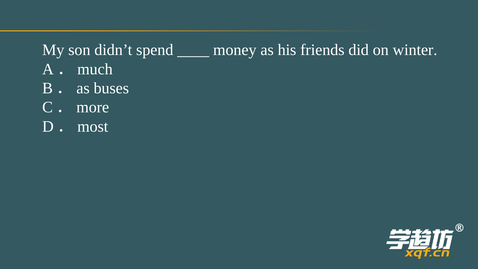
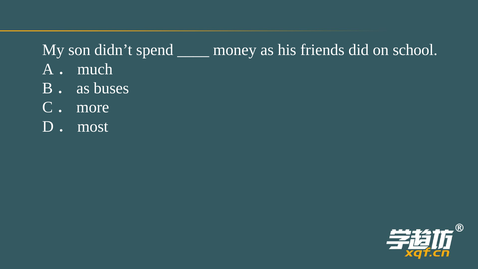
winter: winter -> school (415, 50)
